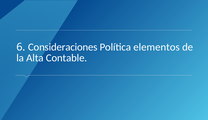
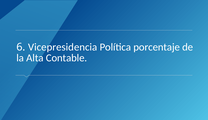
Consideraciones: Consideraciones -> Vicepresidencia (63, 47)
elementos: elementos -> porcentaje (157, 47)
